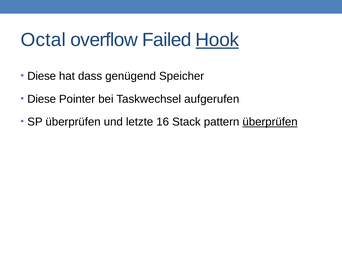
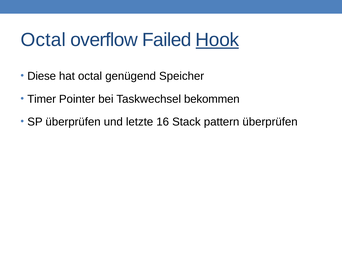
hat dass: dass -> octal (90, 76)
Diese: Diese -> Timer (42, 99)
aufgerufen: aufgerufen -> bekommen (212, 99)
überprüfen underline: present -> none (270, 122)
